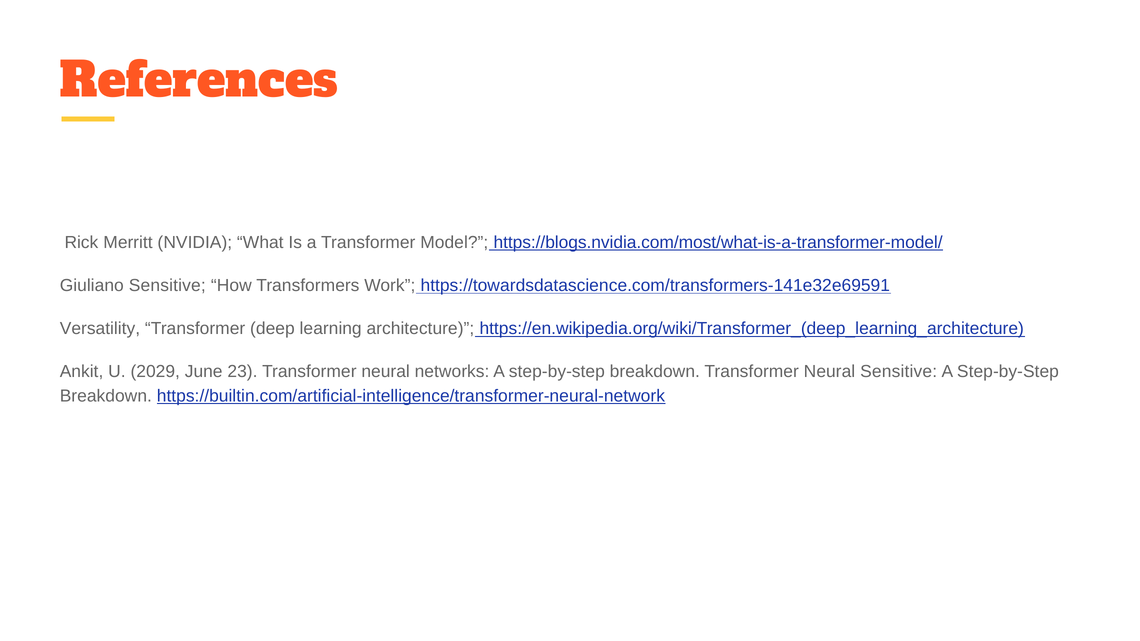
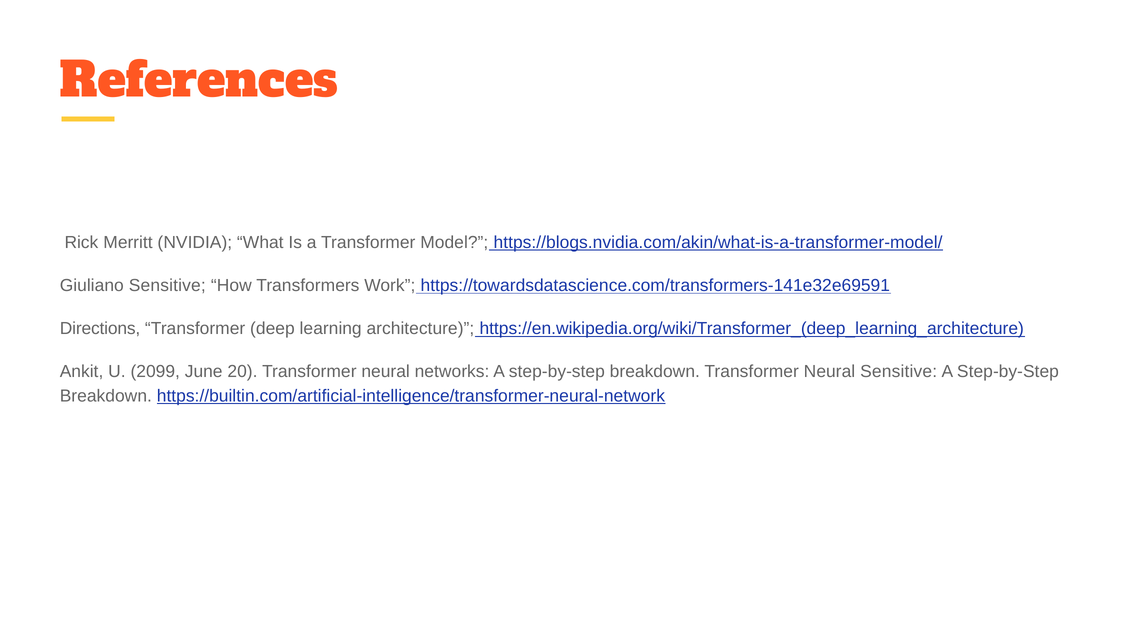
https://blogs.nvidia.com/most/what-is-a-transformer-model/: https://blogs.nvidia.com/most/what-is-a-transformer-model/ -> https://blogs.nvidia.com/akin/what-is-a-transformer-model/ (718, 243)
Versatility: Versatility -> Directions (100, 329)
2029: 2029 -> 2099 (155, 372)
23: 23 -> 20 (242, 372)
